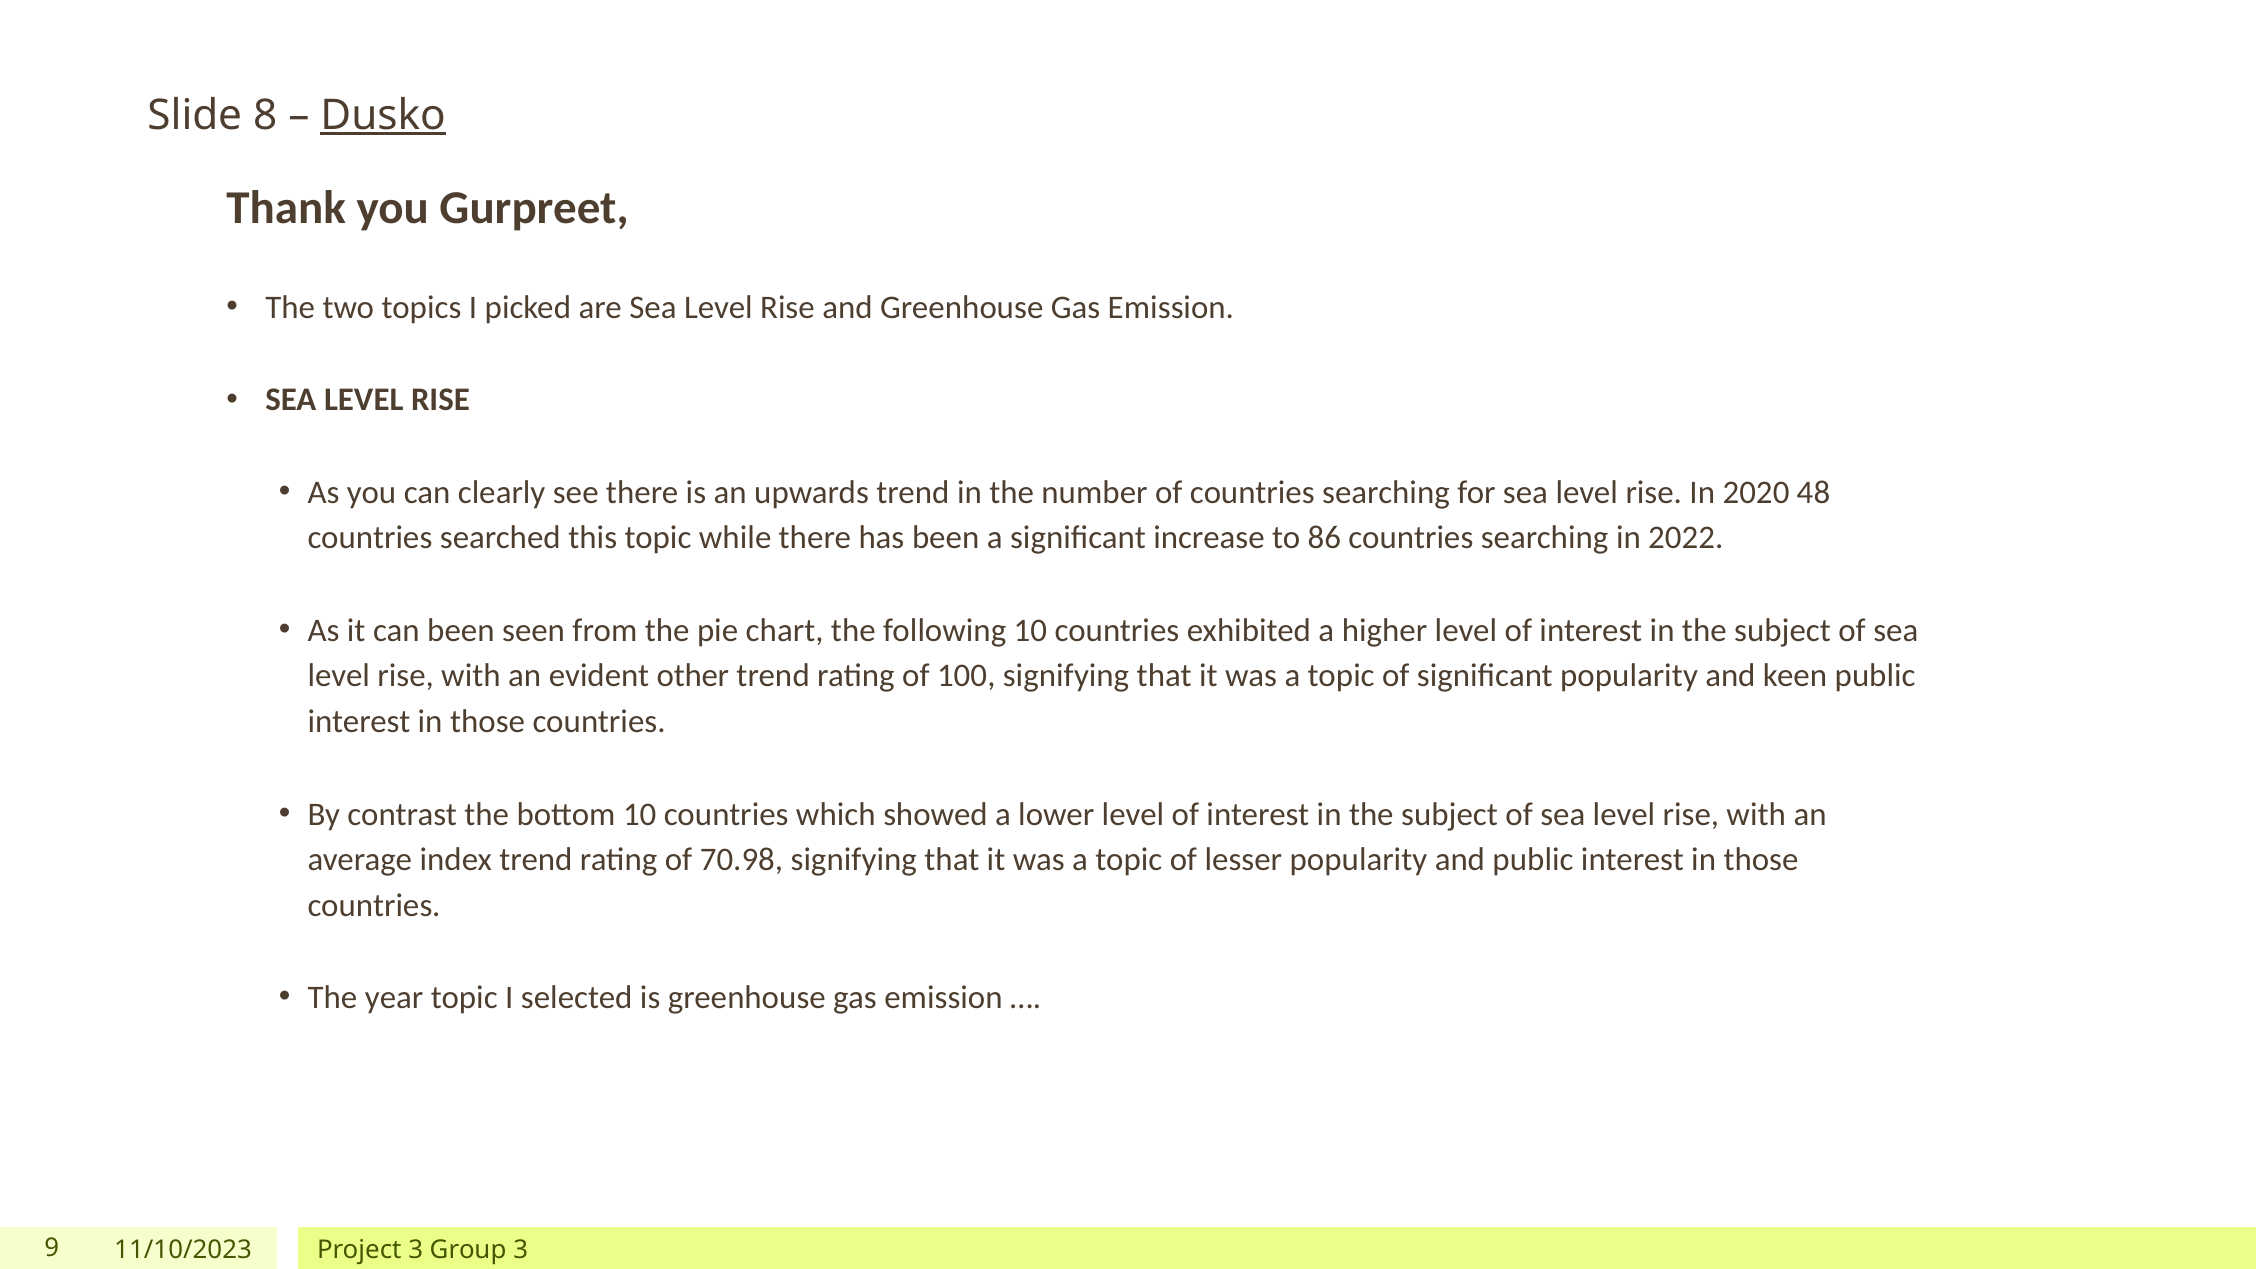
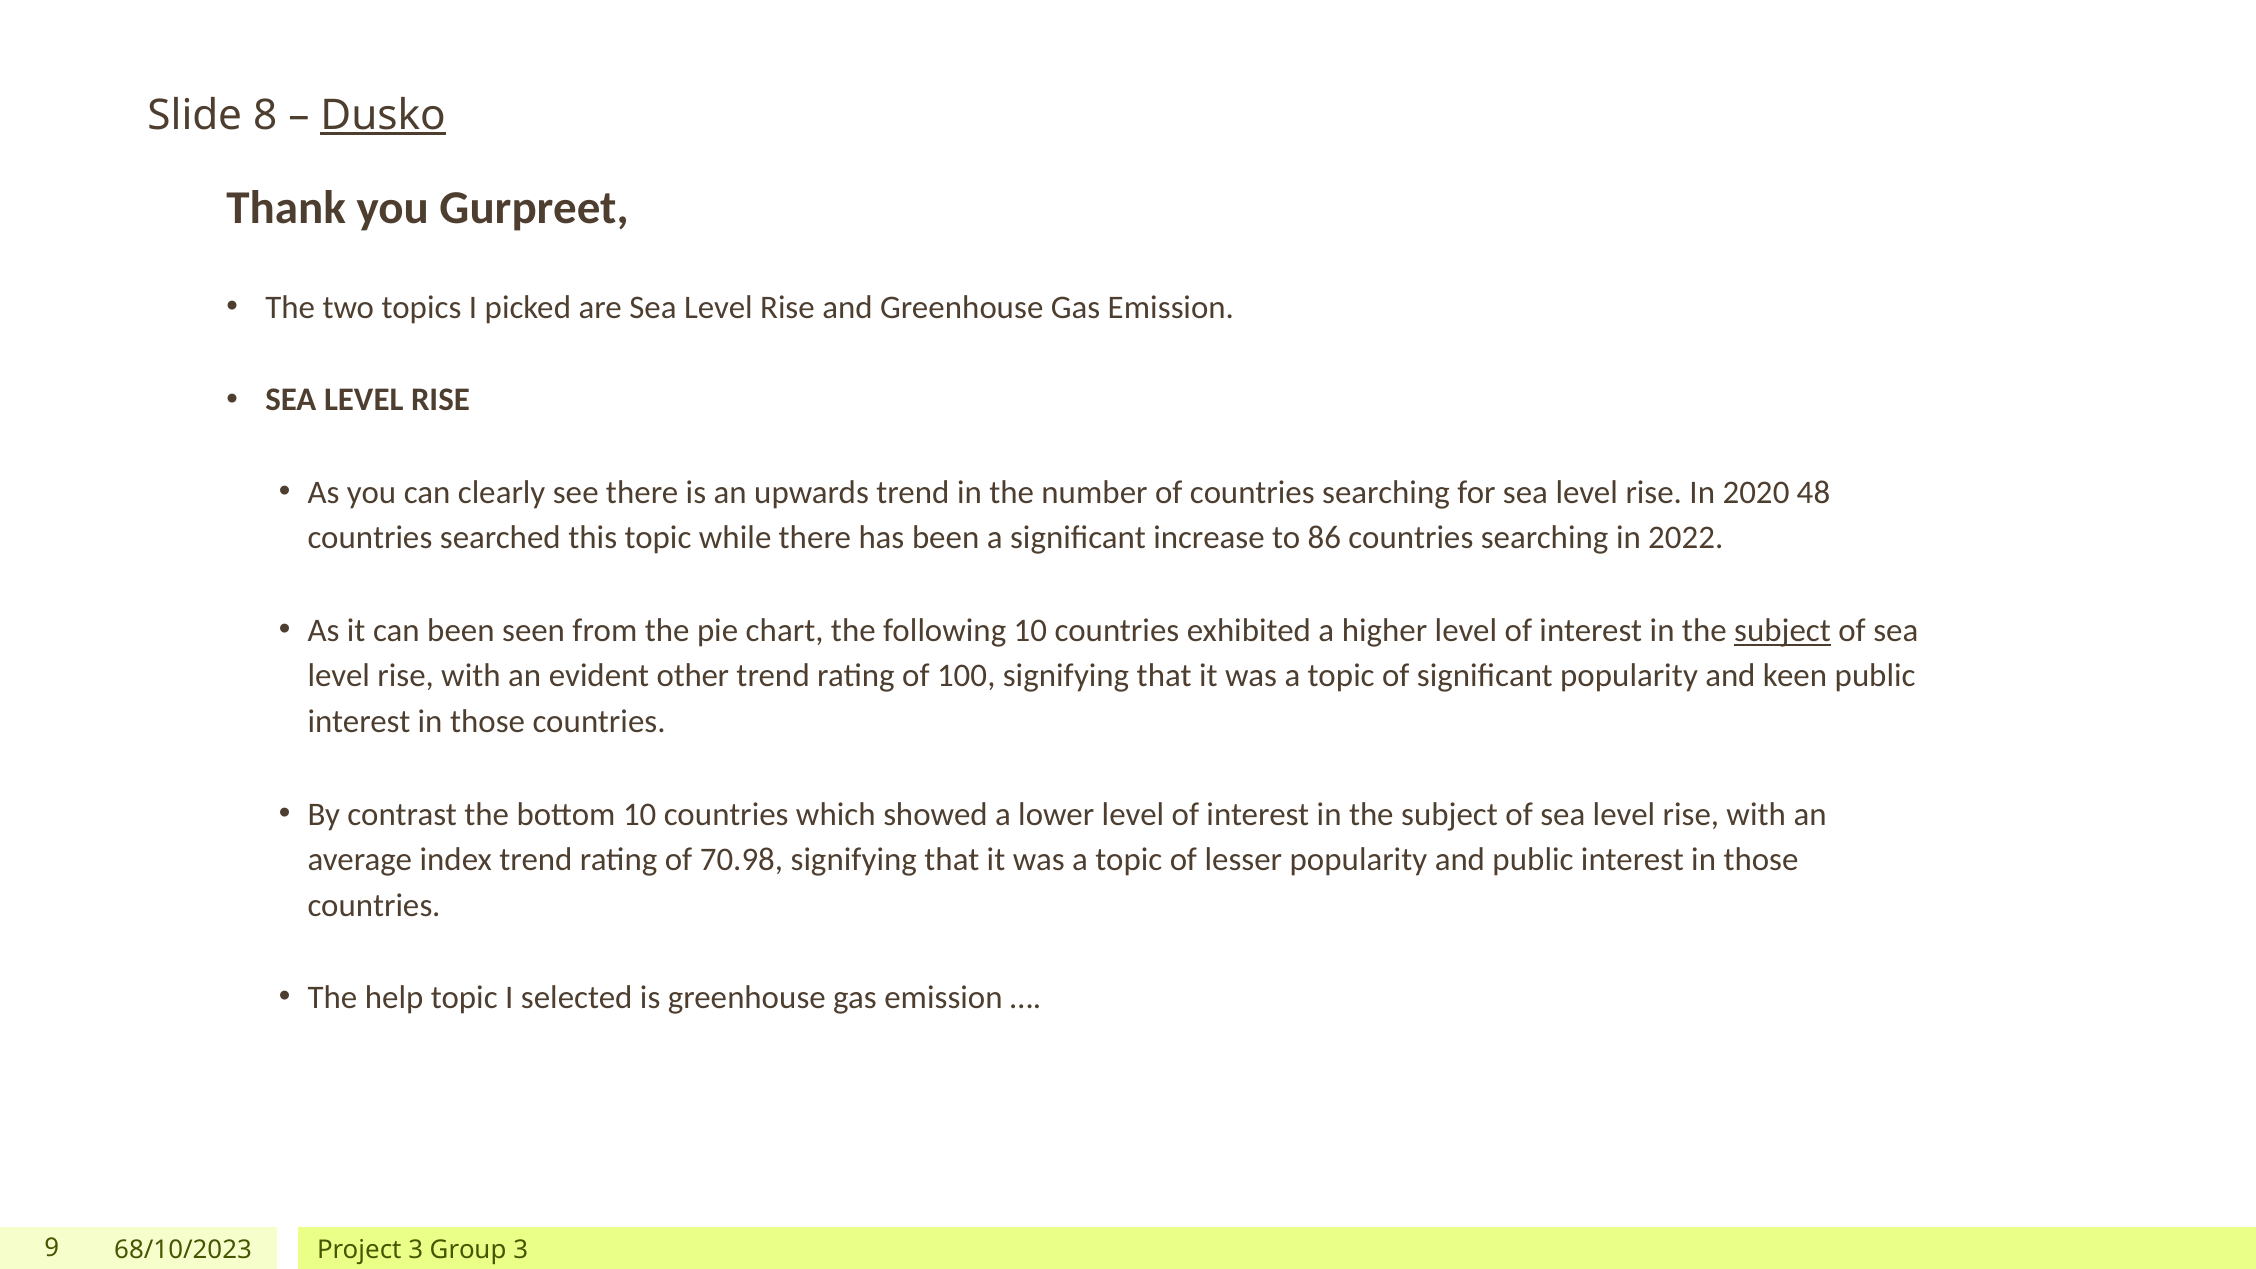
subject underline: none -> present (1783, 631)
year: year -> help (394, 998)
11/10/2023: 11/10/2023 -> 68/10/2023 (183, 1250)
